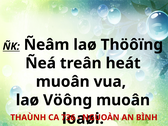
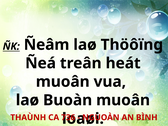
Vöông: Vöông -> Buoàn (68, 100)
